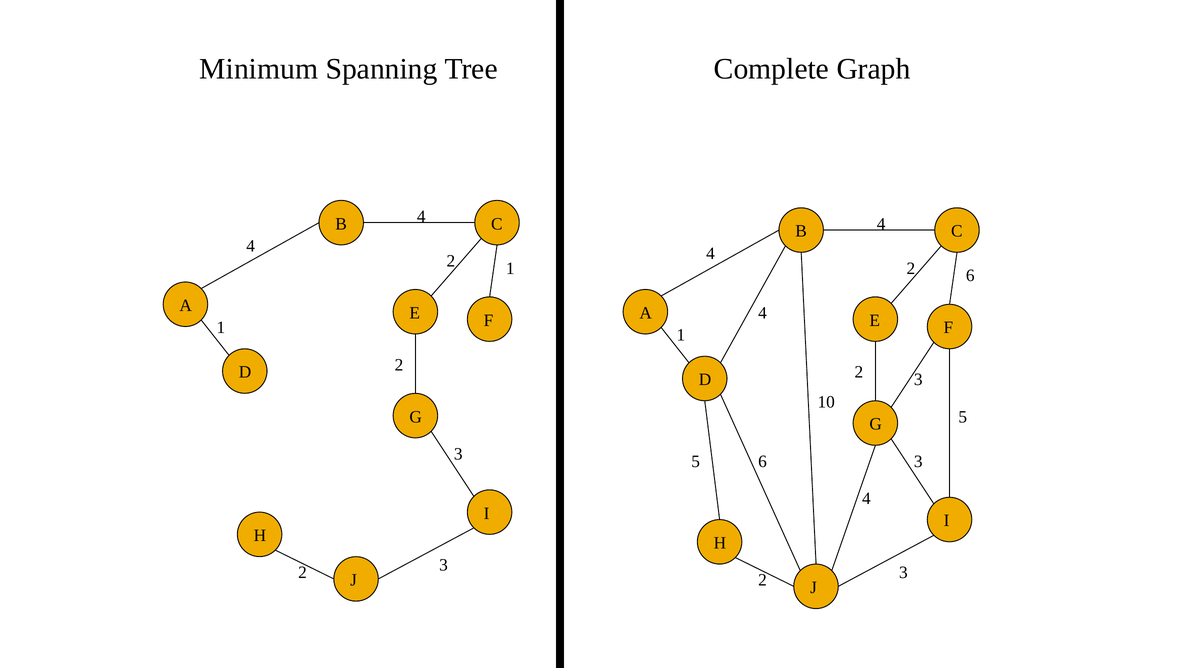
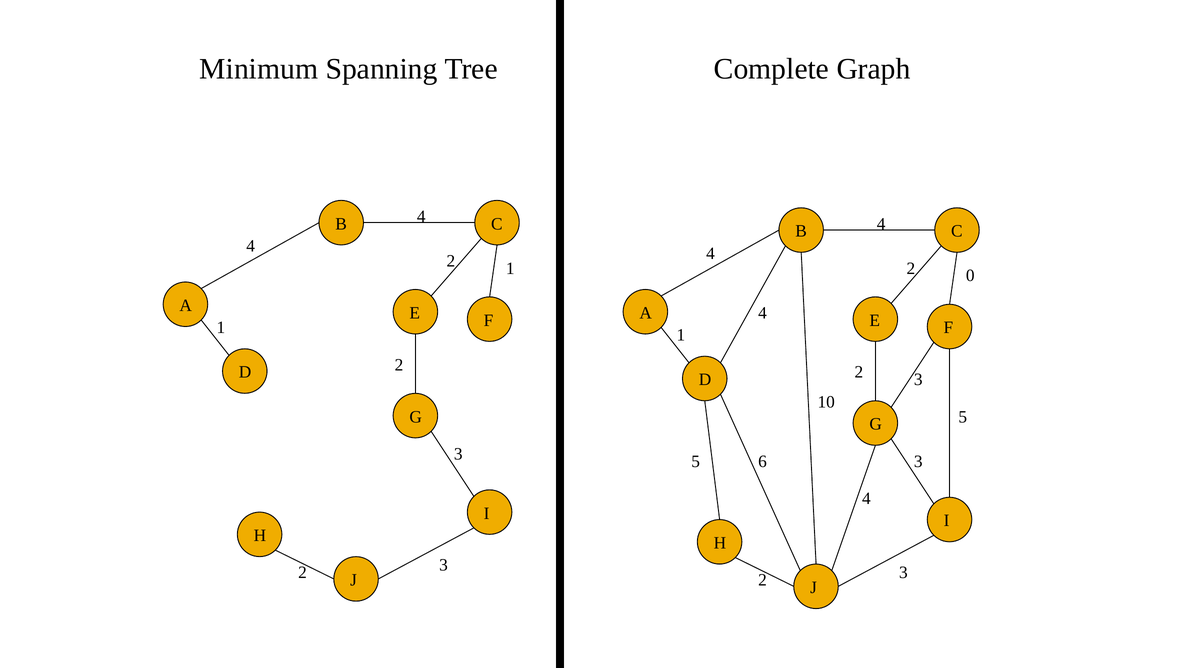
2 6: 6 -> 0 (970, 276)
